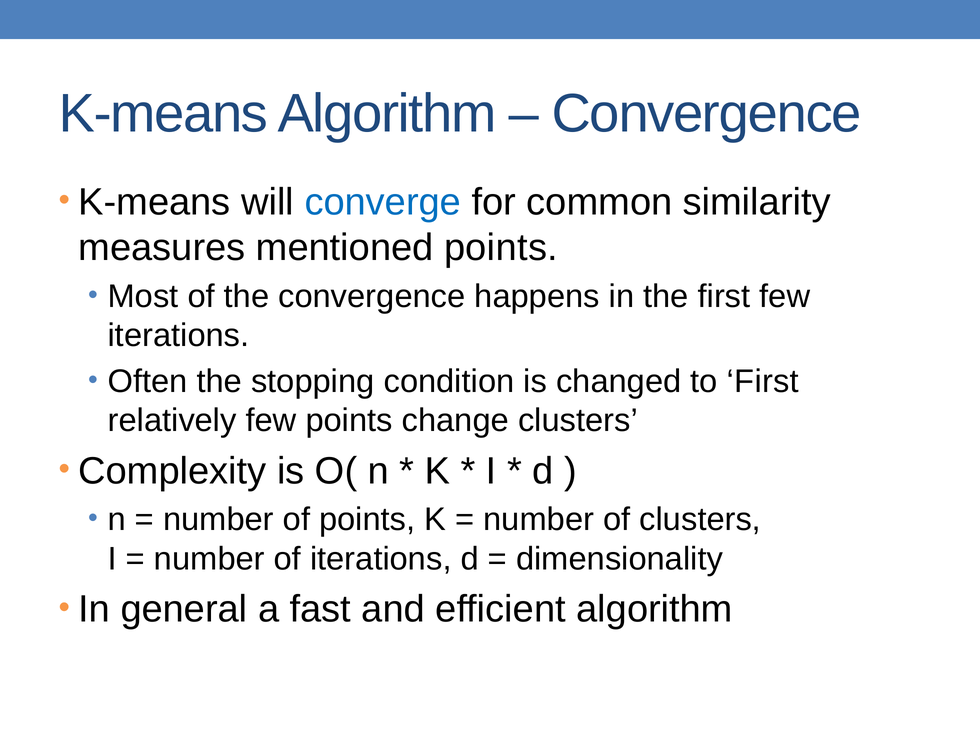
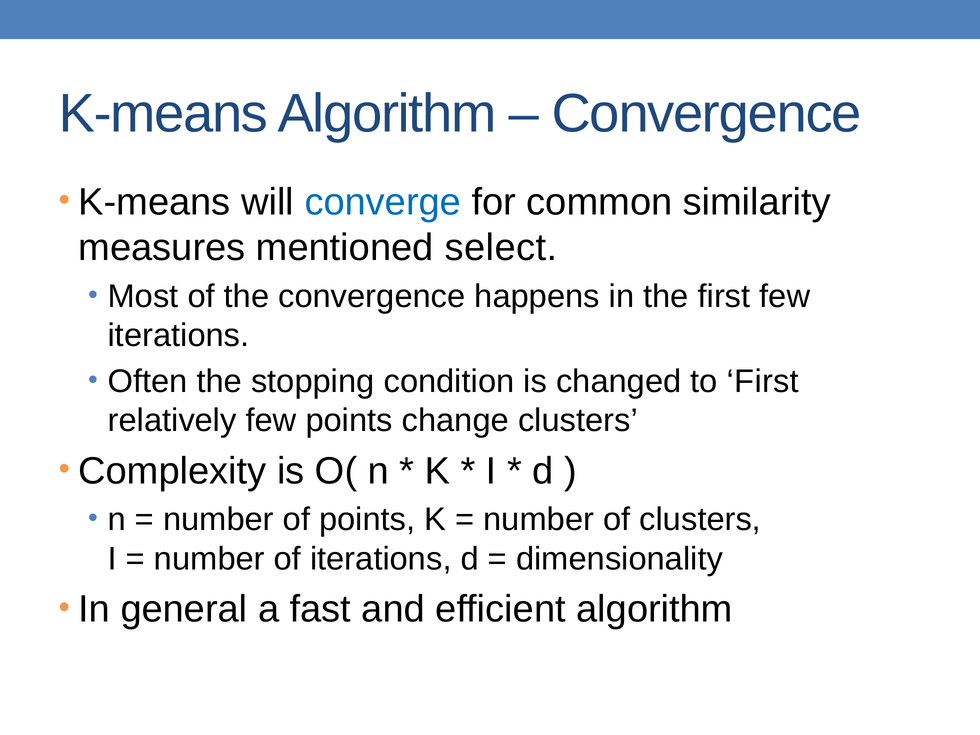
mentioned points: points -> select (501, 248)
